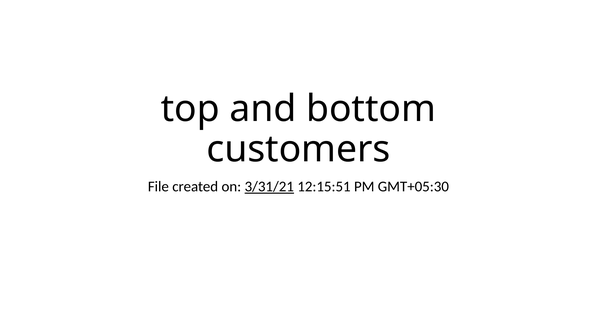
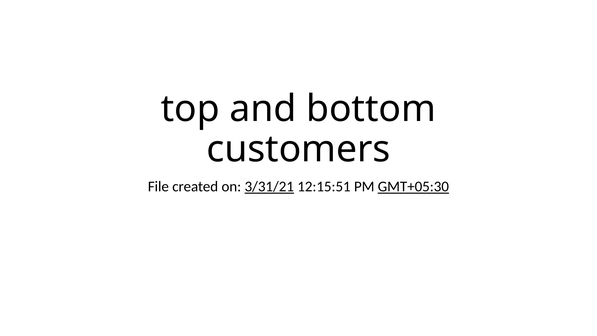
GMT+05:30 underline: none -> present (413, 187)
